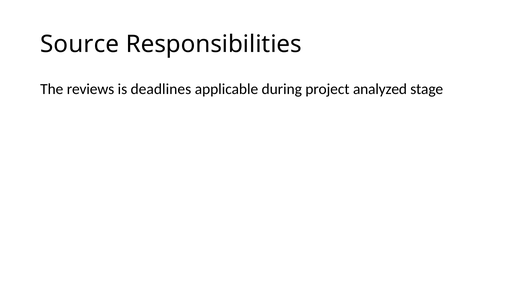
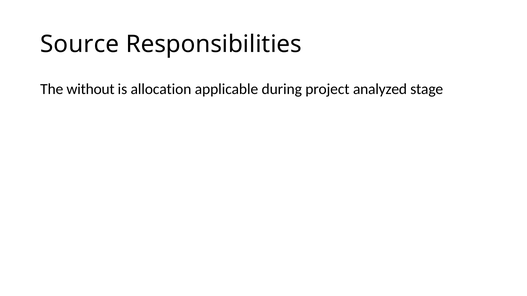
reviews: reviews -> without (91, 89)
deadlines: deadlines -> allocation (161, 89)
